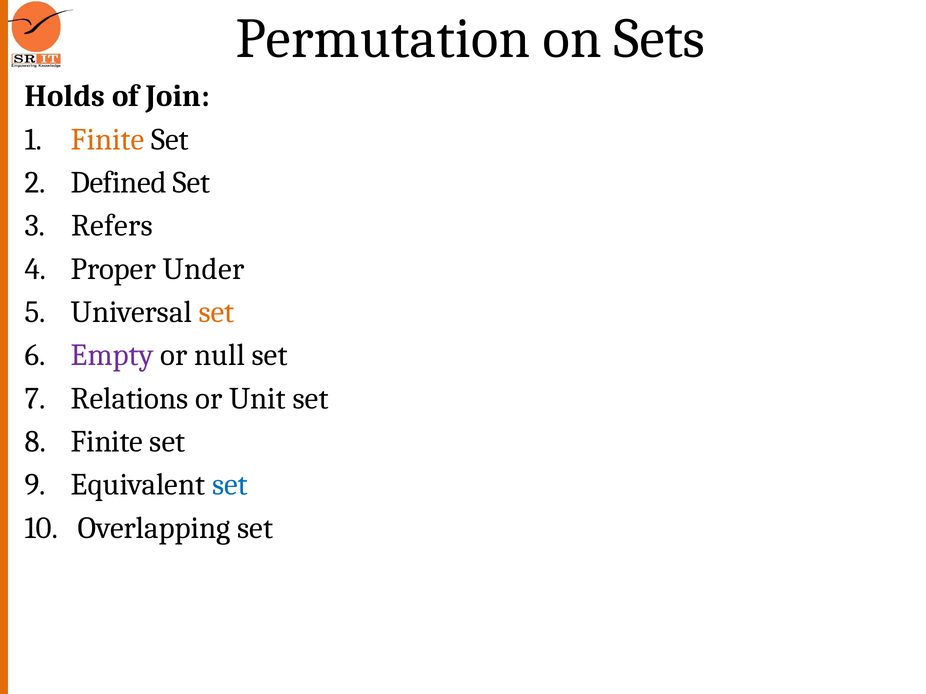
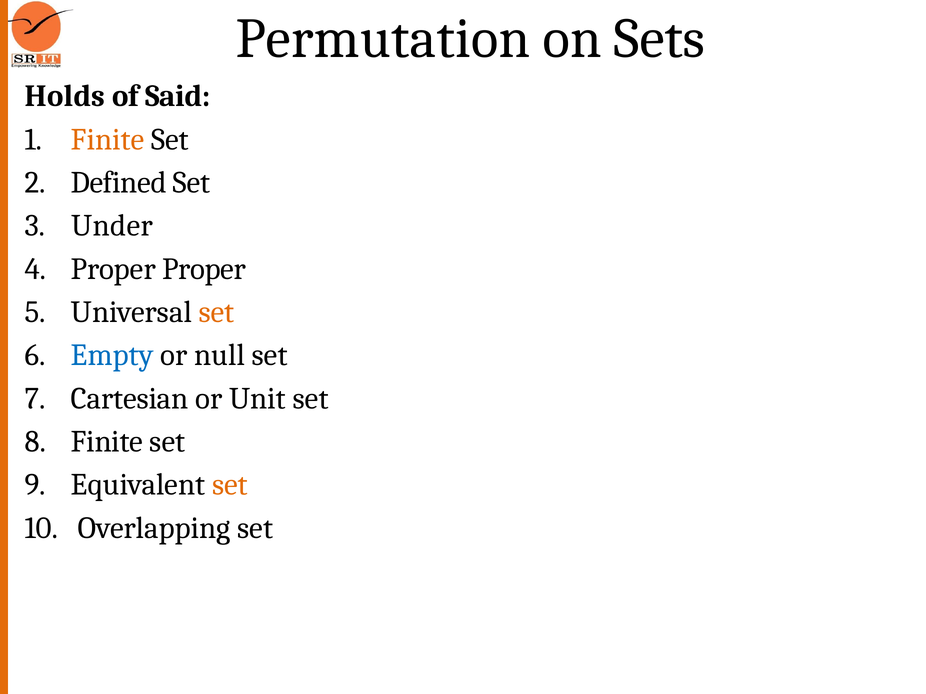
Join: Join -> Said (178, 96)
Refers: Refers -> Under (112, 226)
Proper Under: Under -> Proper (204, 269)
Empty colour: purple -> blue (112, 356)
Relations: Relations -> Cartesian (130, 399)
set colour: blue -> orange (230, 485)
